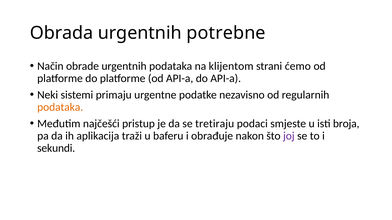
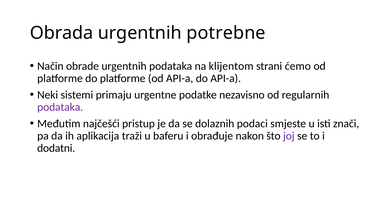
podataka colour: orange -> purple (60, 107)
tretiraju: tretiraju -> dolaznih (215, 124)
broja: broja -> znači (346, 124)
sekundi: sekundi -> dodatni (56, 149)
